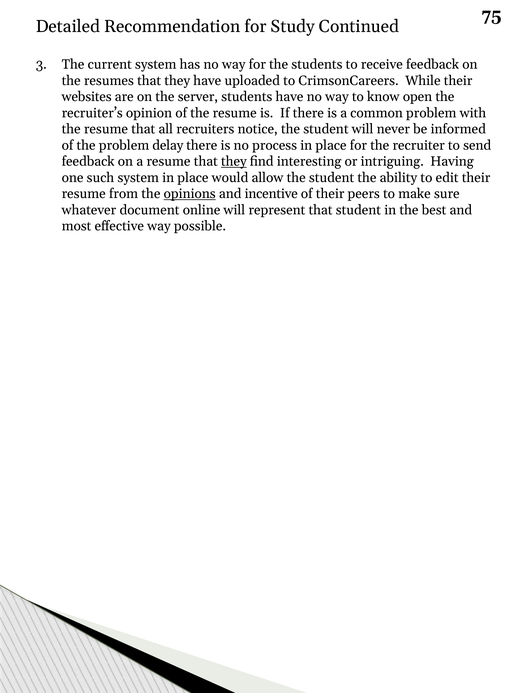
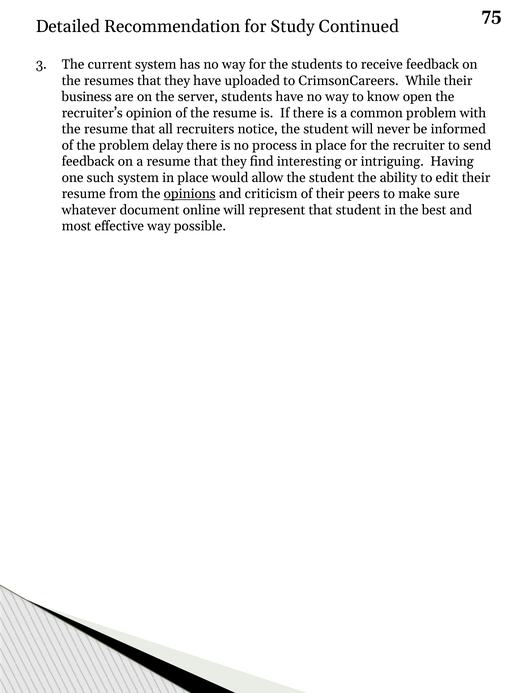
websites: websites -> business (87, 97)
they underline: present -> none (234, 162)
incentive: incentive -> criticism (271, 194)
